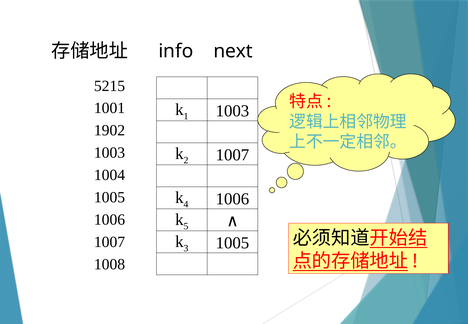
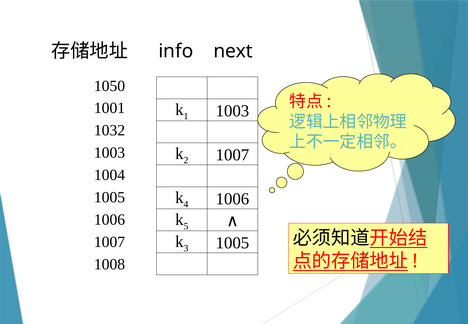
5215: 5215 -> 1050 (110, 86)
1902: 1902 -> 1032 (110, 130)
